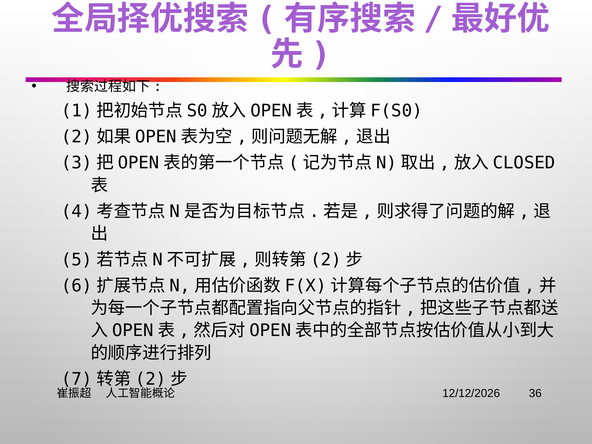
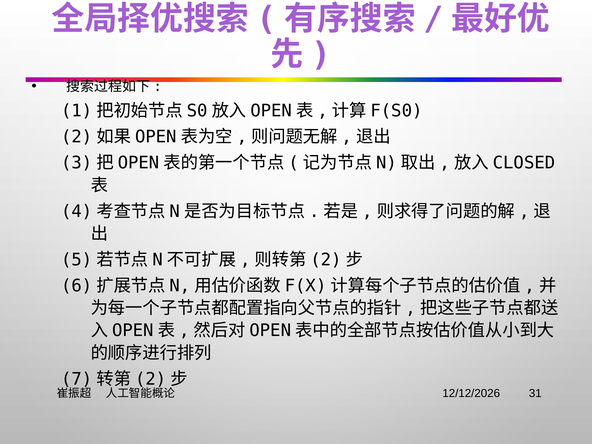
36: 36 -> 31 (535, 393)
